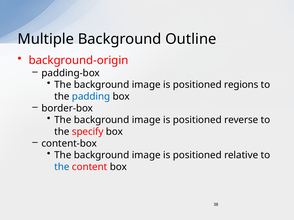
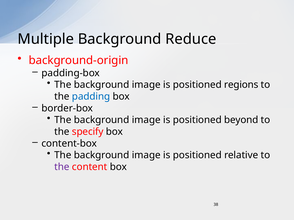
Outline: Outline -> Reduce (191, 39)
reverse: reverse -> beyond (241, 120)
the colour: blue -> purple (62, 167)
